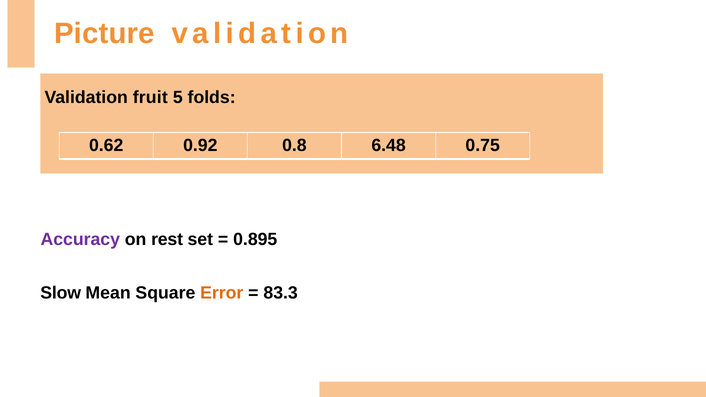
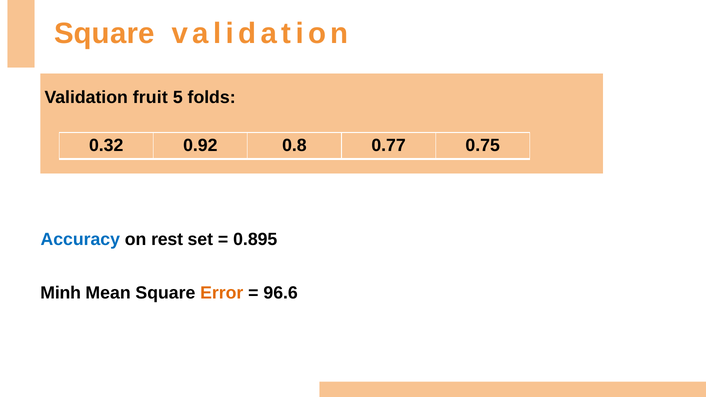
Picture: Picture -> Square (104, 33)
0.62: 0.62 -> 0.32 (106, 145)
6.48: 6.48 -> 0.77 (389, 145)
Accuracy colour: purple -> blue (80, 240)
Slow: Slow -> Minh (61, 293)
83.3: 83.3 -> 96.6 (281, 293)
